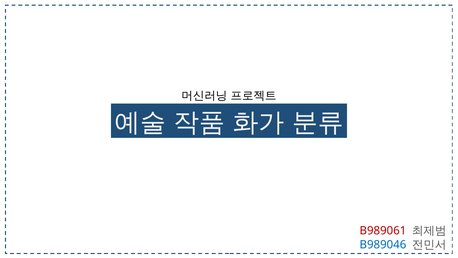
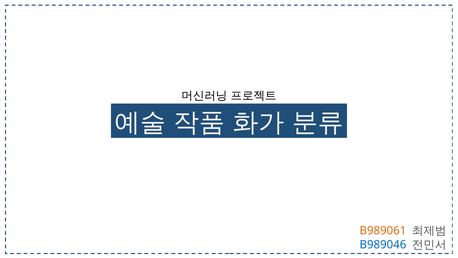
B989061 colour: red -> orange (383, 230)
